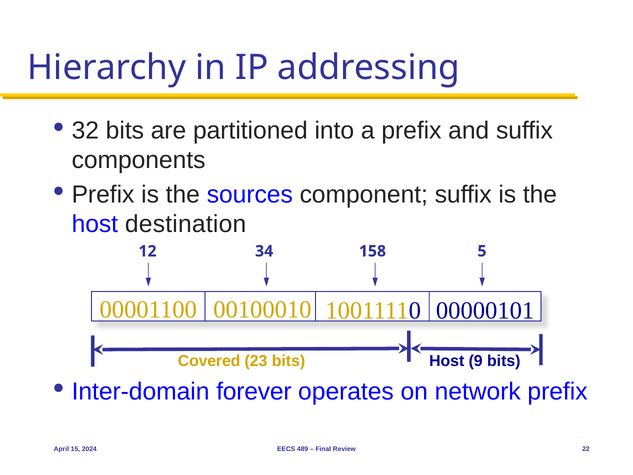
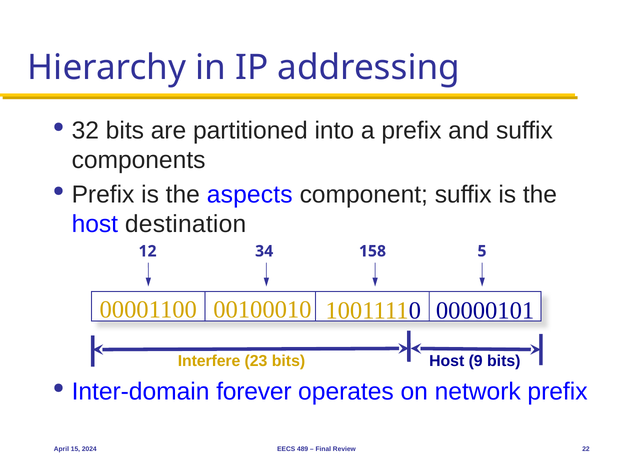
sources: sources -> aspects (250, 195)
Covered: Covered -> Interfere (209, 361)
